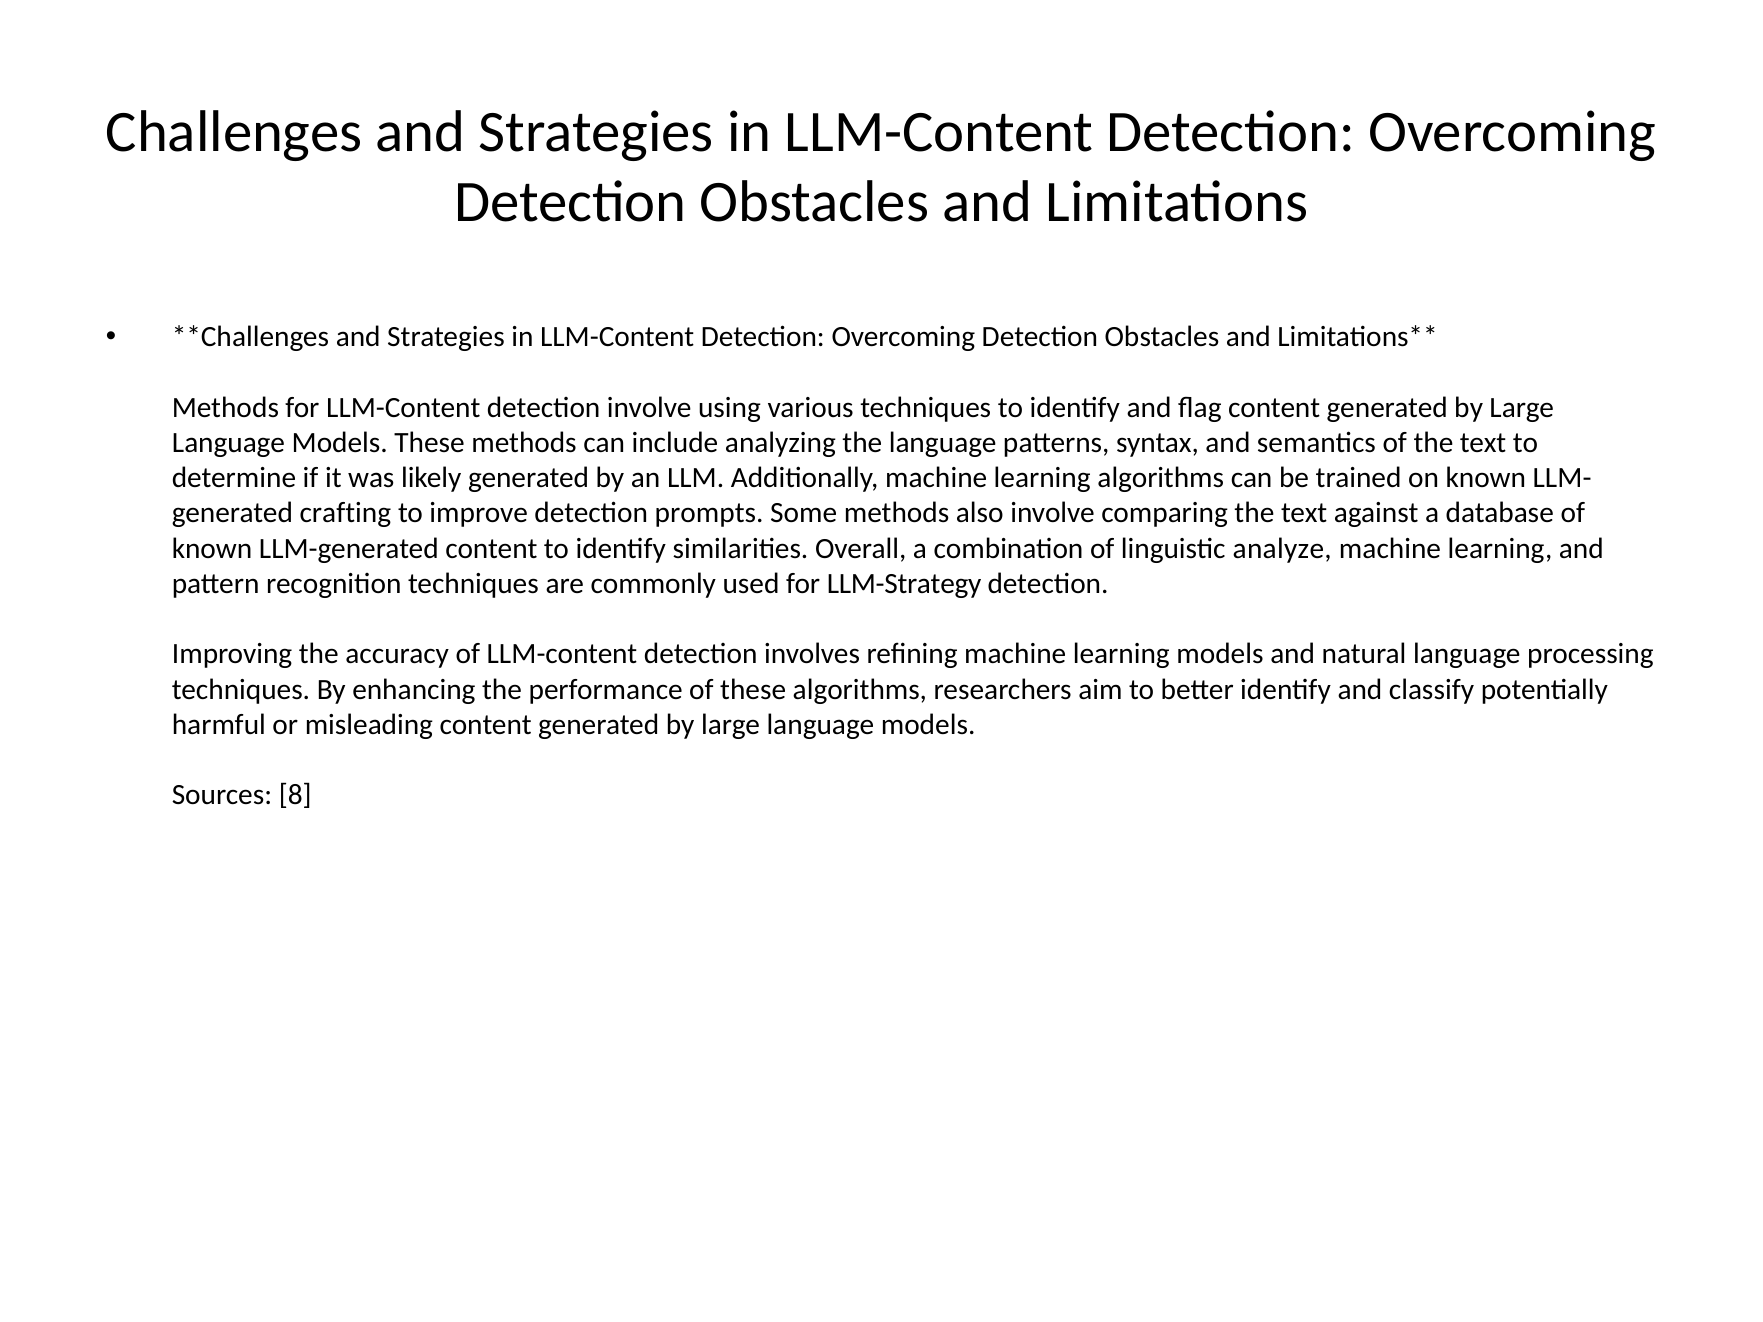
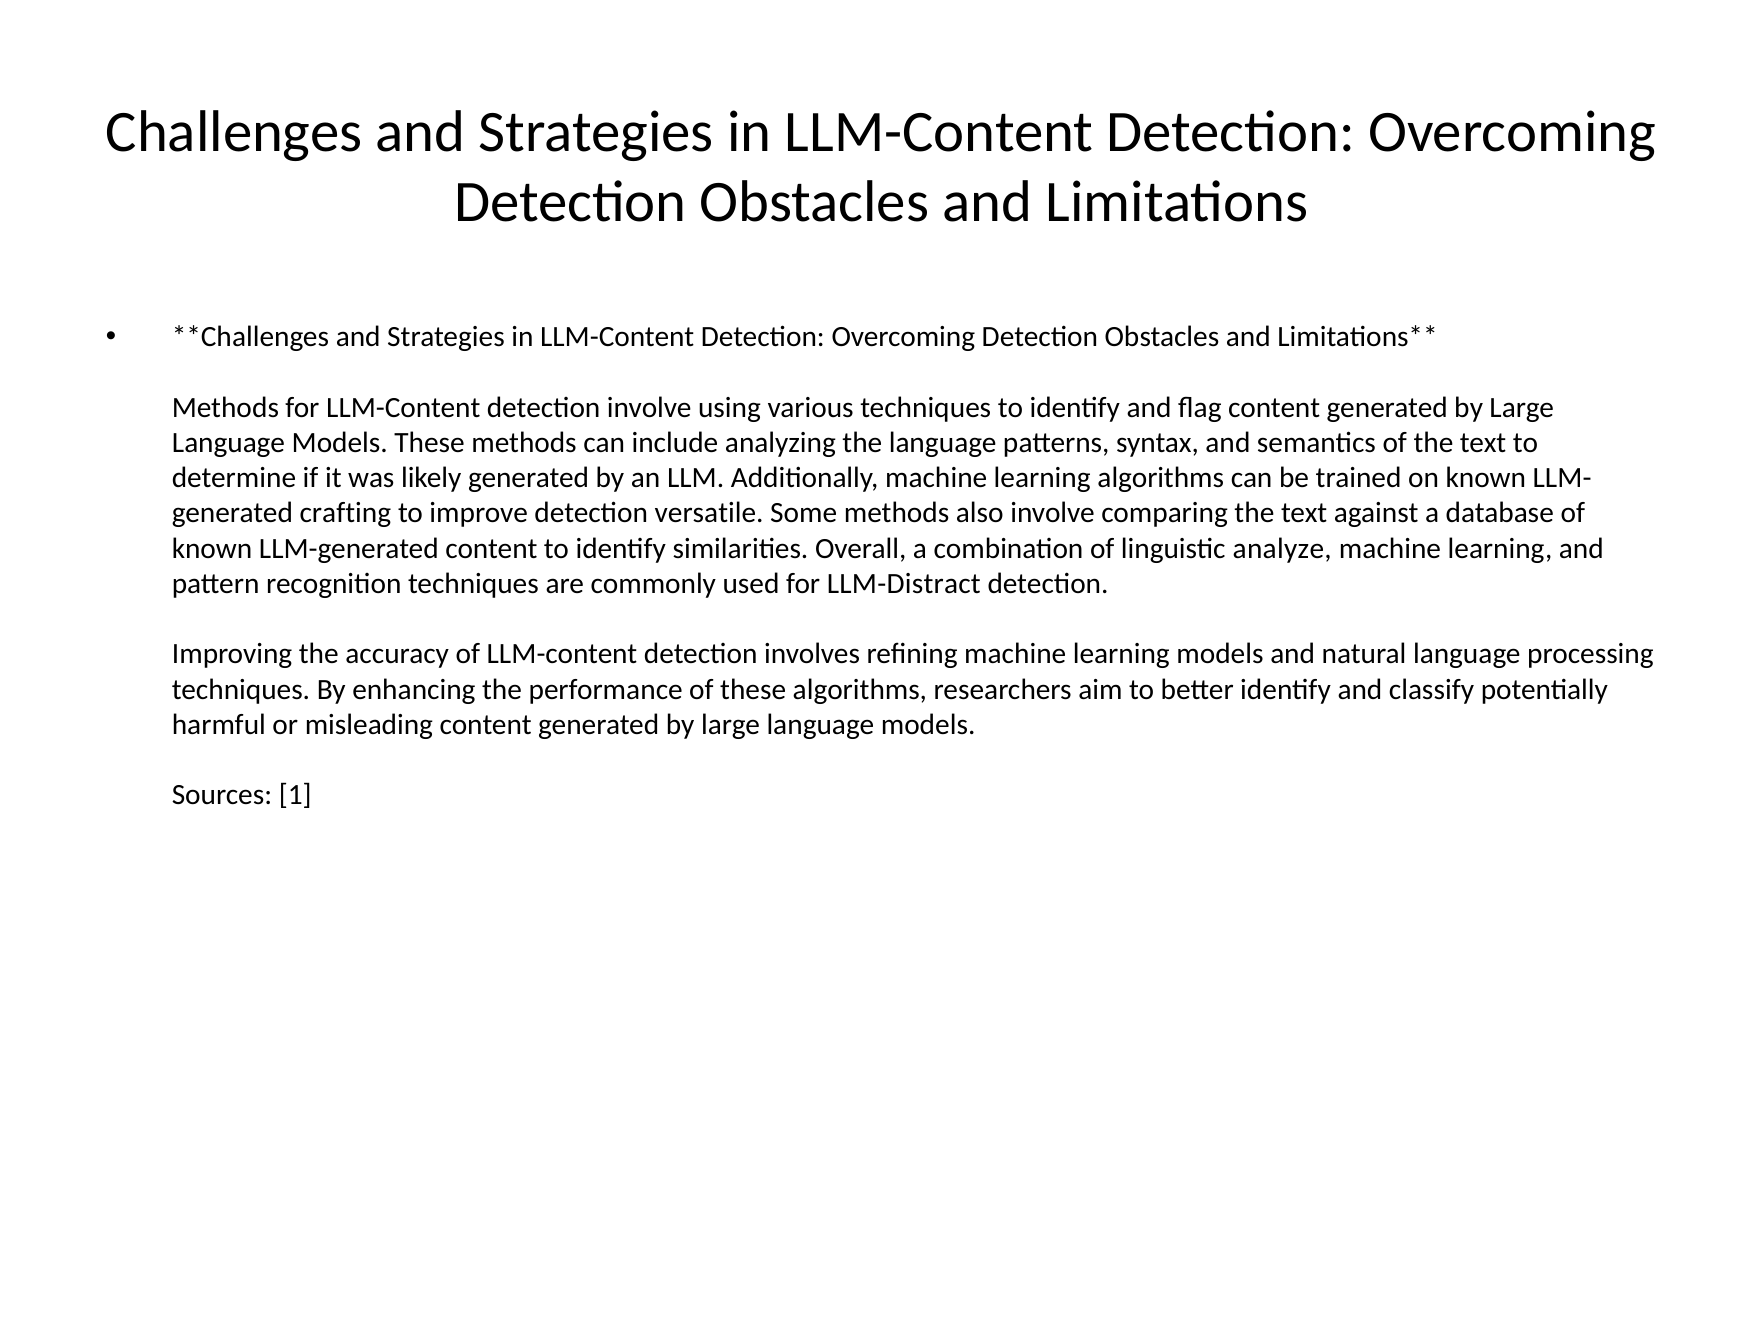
prompts: prompts -> versatile (709, 513)
LLM-Strategy: LLM-Strategy -> LLM-Distract (904, 584)
8: 8 -> 1 (295, 795)
